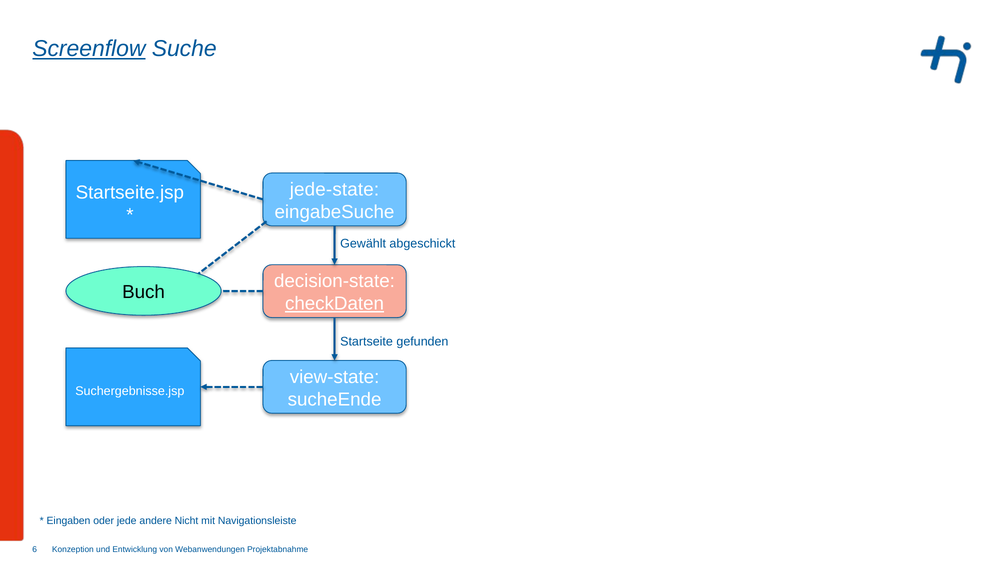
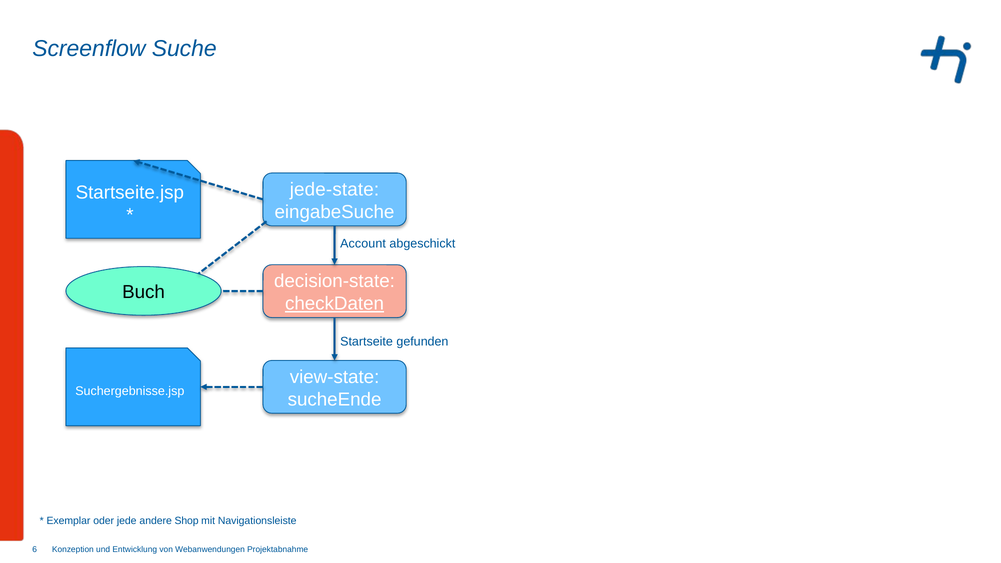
Screenflow underline: present -> none (89, 49)
Gewählt: Gewählt -> Account (363, 244)
Eingaben: Eingaben -> Exemplar (68, 521)
Nicht: Nicht -> Shop (187, 521)
